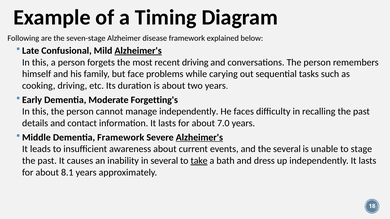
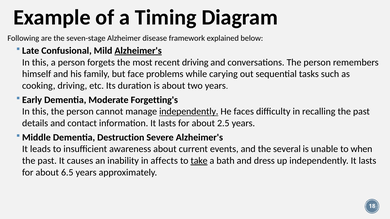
independently underline: none -> present (189, 112)
7.0: 7.0 -> 2.5 (223, 123)
Dementia Framework: Framework -> Destruction (121, 138)
Alzheimer's underline: present -> none (199, 138)
stage: stage -> when (361, 149)
in several: several -> affects (164, 161)
8.1: 8.1 -> 6.5 (67, 173)
